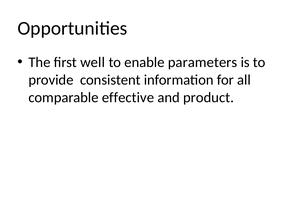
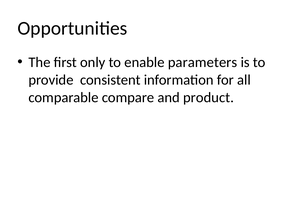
well: well -> only (93, 62)
effective: effective -> compare (128, 97)
